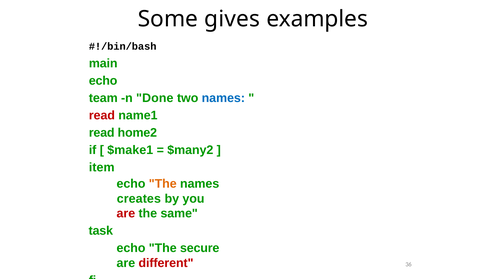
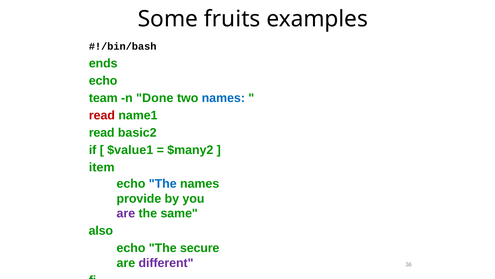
gives: gives -> fruits (232, 19)
main: main -> ends (103, 63)
home2: home2 -> basic2 (137, 133)
$make1: $make1 -> $value1 (130, 150)
The colour: orange -> blue (163, 183)
creates: creates -> provide (139, 198)
are colour: red -> purple (126, 213)
task: task -> also (101, 230)
different colour: red -> purple (166, 262)
